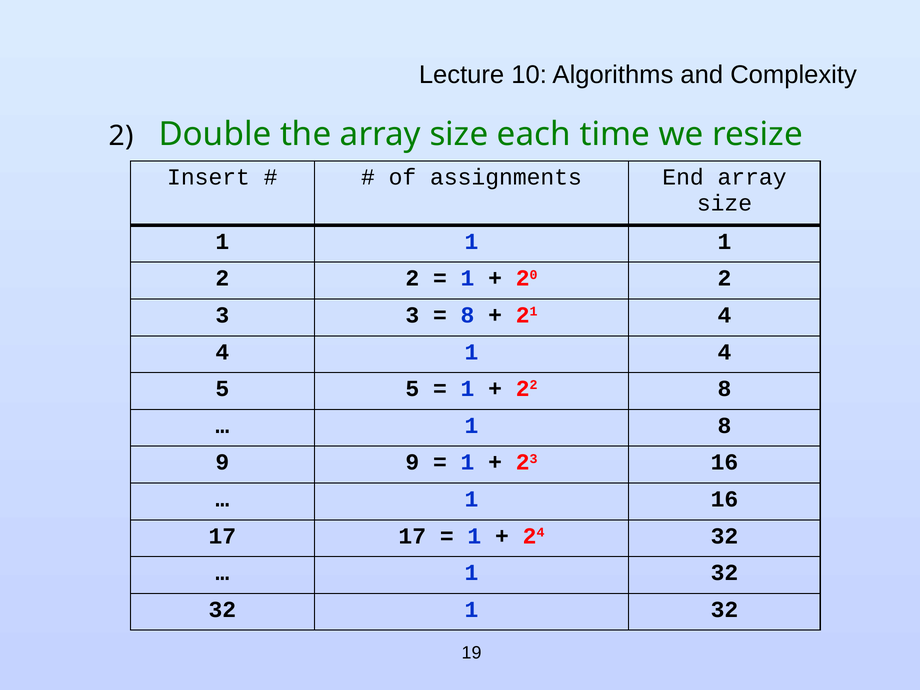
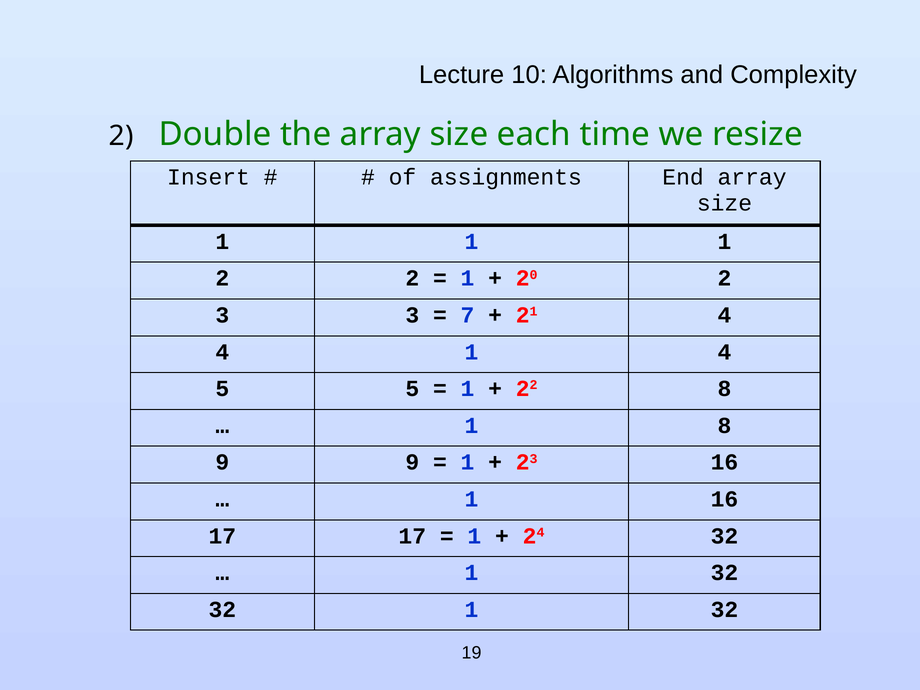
8: 8 -> 7 (468, 315)
